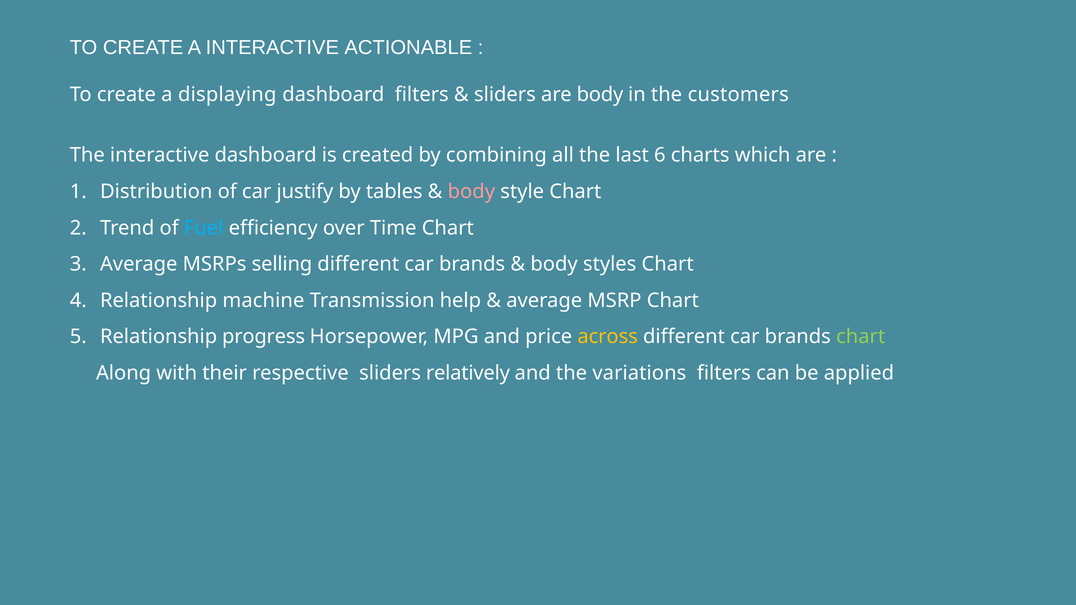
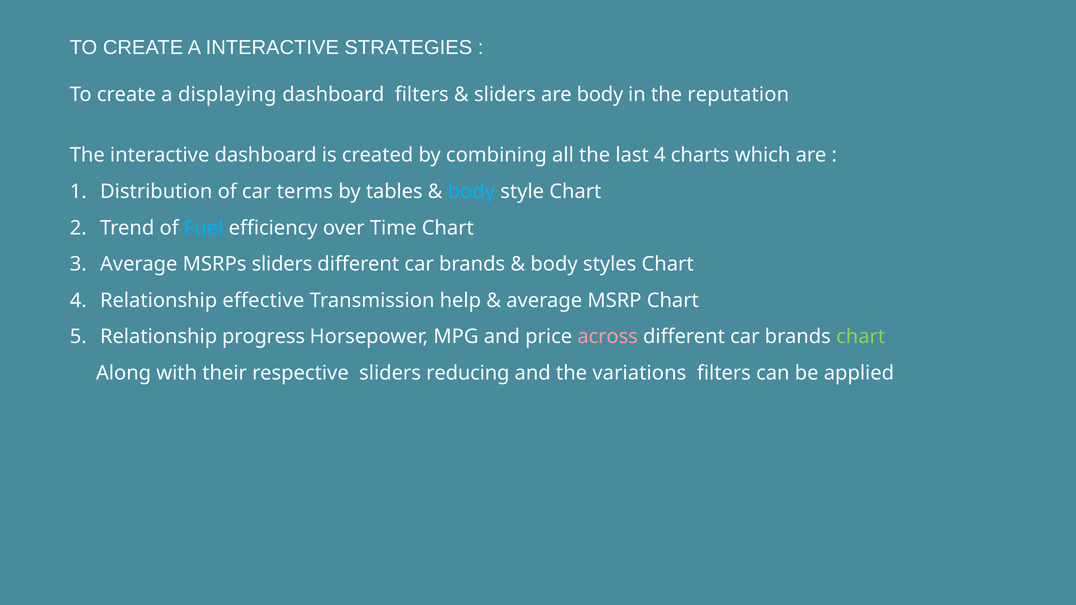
ACTIONABLE: ACTIONABLE -> STRATEGIES (408, 48)
customers: customers -> reputation (738, 95)
last 6: 6 -> 4 (660, 155)
justify: justify -> terms (305, 192)
body colour: pink -> light blue (471, 192)
MSRPs selling: selling -> sliders (282, 264)
machine: machine -> effective (263, 301)
across colour: yellow -> pink (608, 337)
relatively: relatively -> reducing (468, 373)
